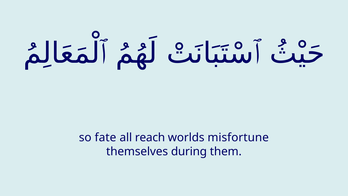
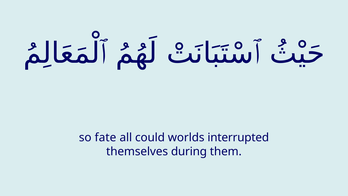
reach: reach -> could (150, 137)
misfortune: misfortune -> interrupted (238, 137)
